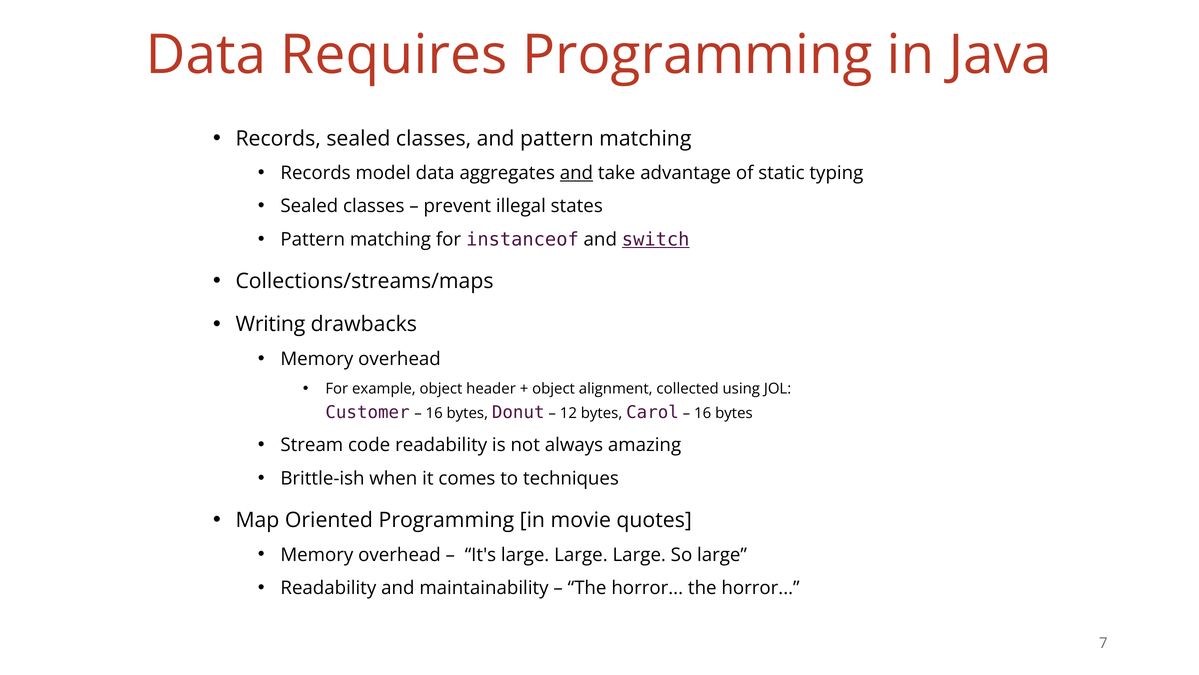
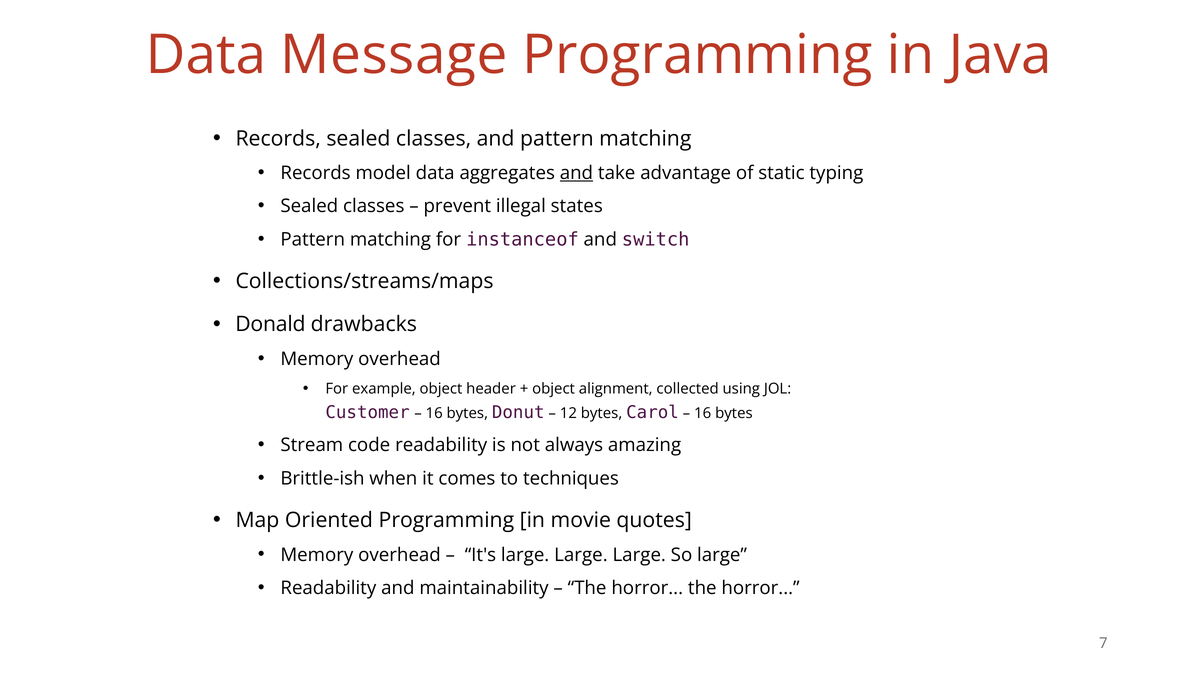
Requires: Requires -> Message (394, 55)
switch underline: present -> none (656, 239)
Writing: Writing -> Donald (270, 324)
